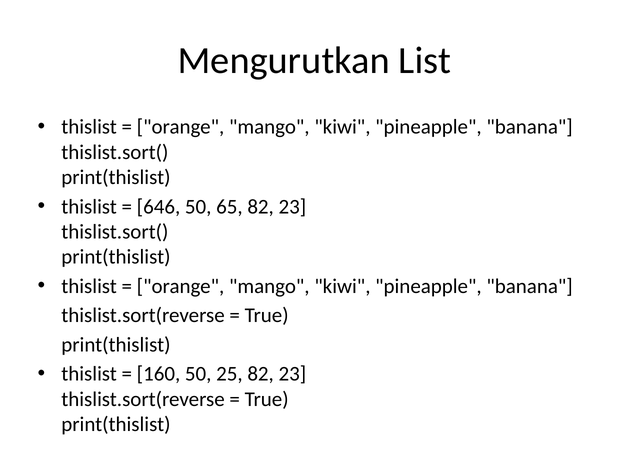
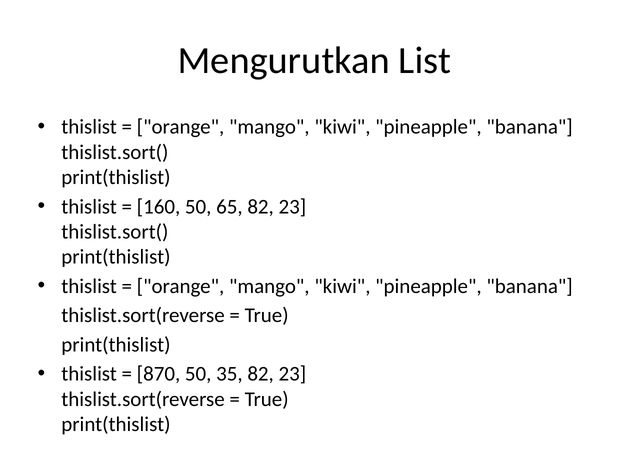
646: 646 -> 160 (158, 207)
160: 160 -> 870 (158, 375)
25: 25 -> 35 (229, 375)
